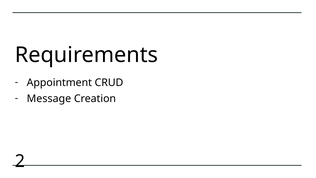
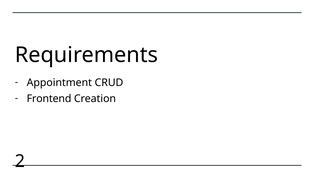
Message: Message -> Frontend (49, 99)
